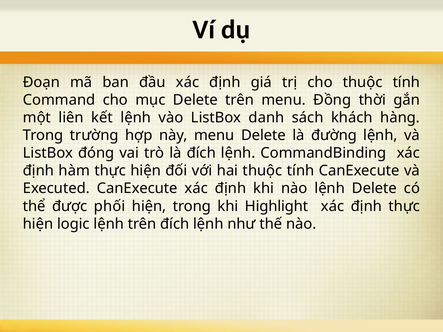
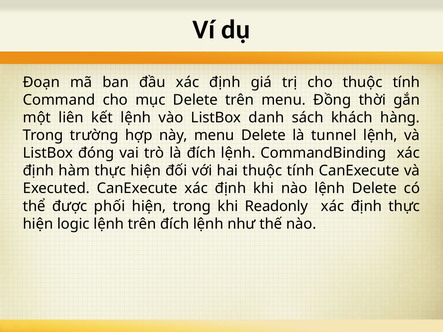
đường: đường -> tunnel (334, 135)
Highlight: Highlight -> Readonly (276, 206)
